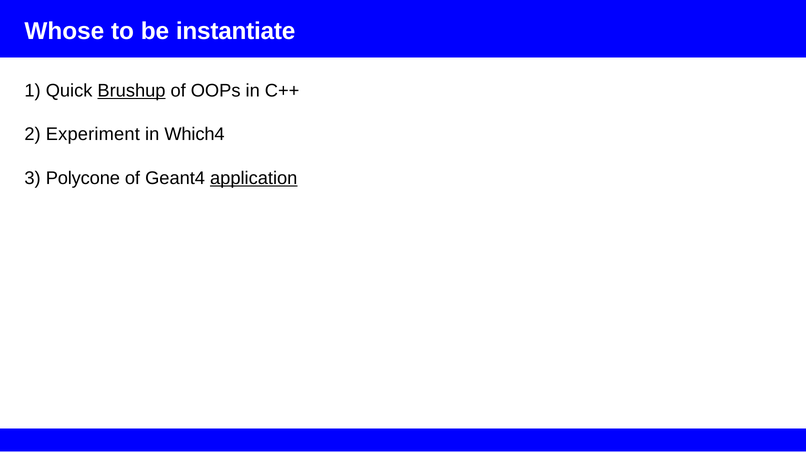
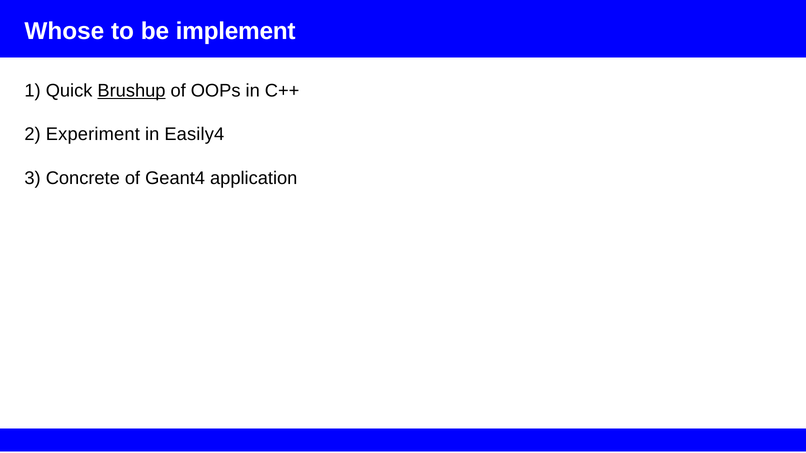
instantiate: instantiate -> implement (236, 31)
Which4: Which4 -> Easily4 (194, 135)
Polycone: Polycone -> Concrete (83, 178)
application underline: present -> none (254, 178)
